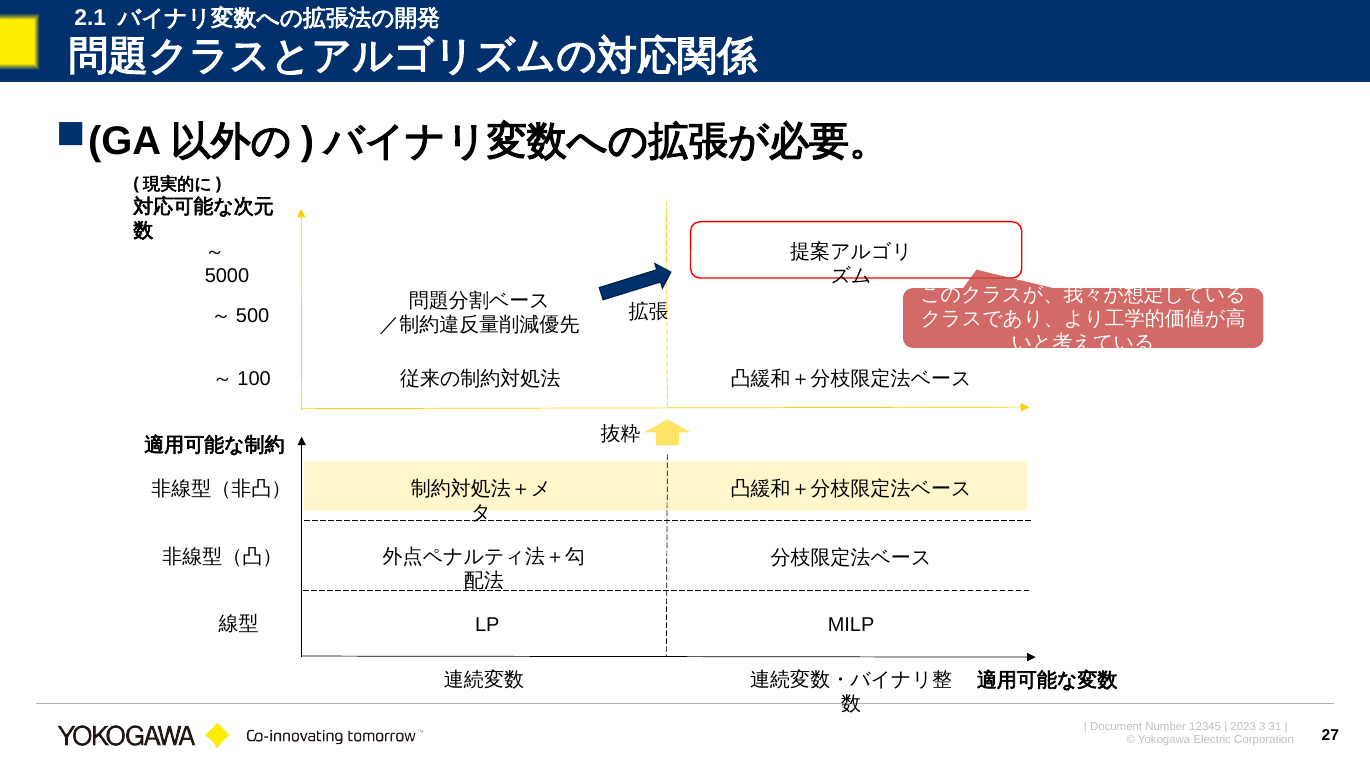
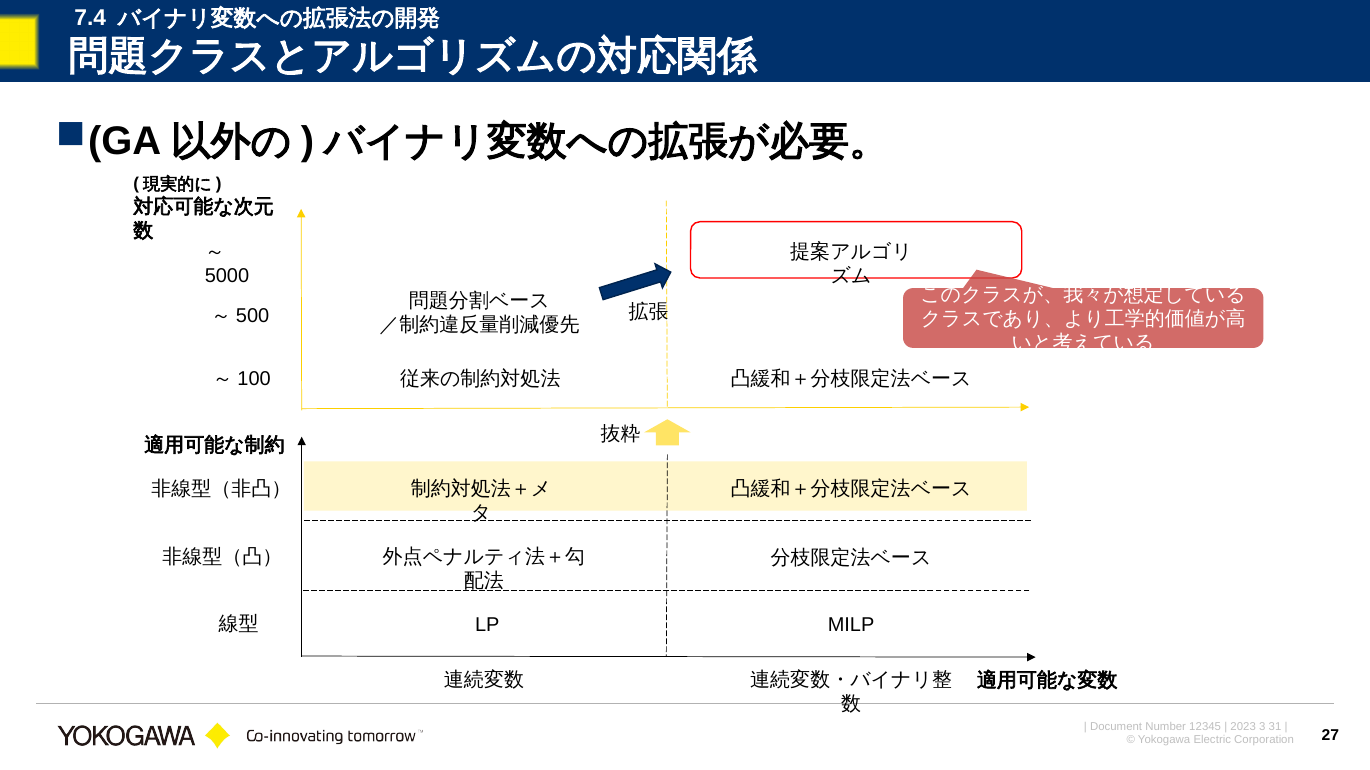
2.1: 2.1 -> 7.4 (90, 18)
